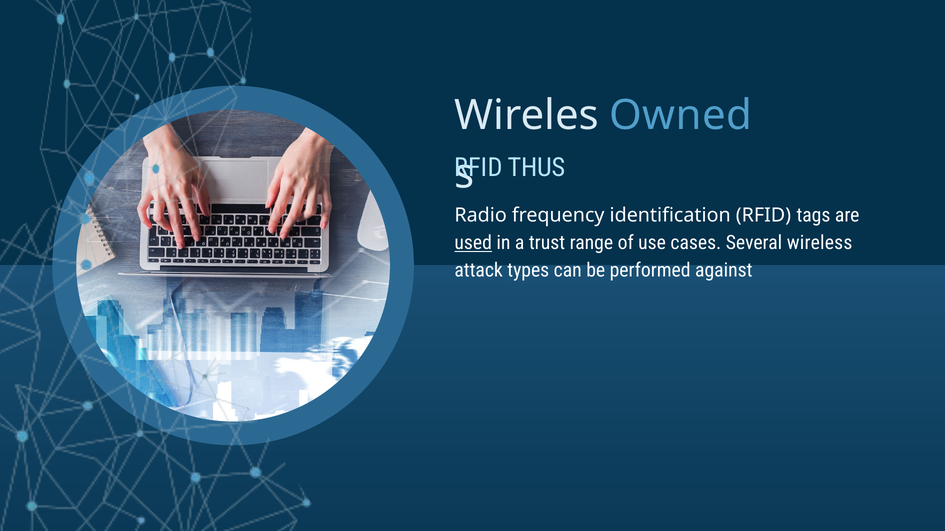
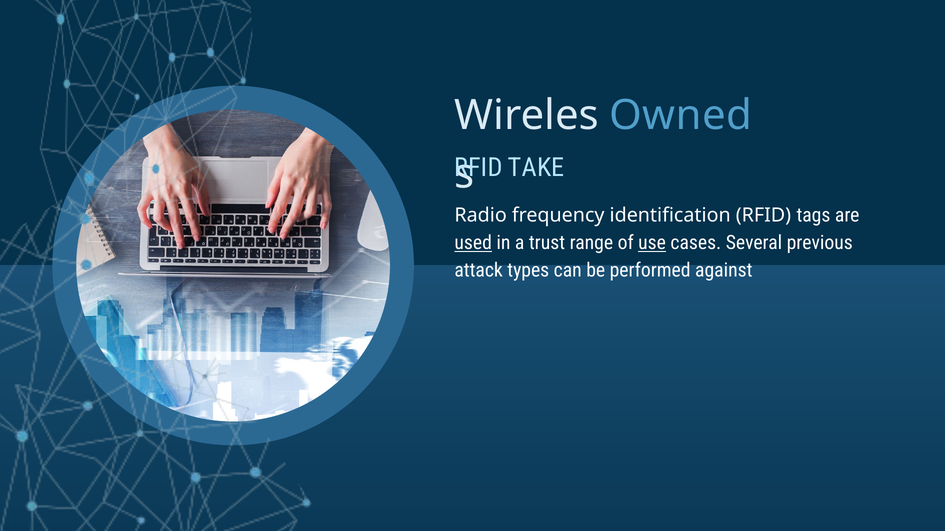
THUS: THUS -> TAKE (536, 168)
use underline: none -> present (652, 243)
wireless: wireless -> previous (820, 243)
